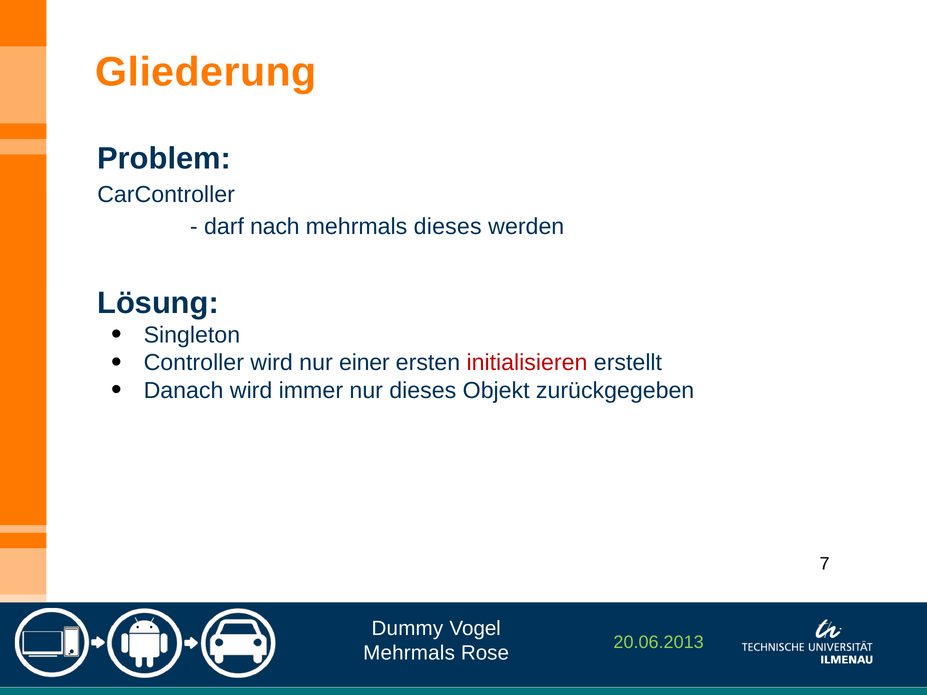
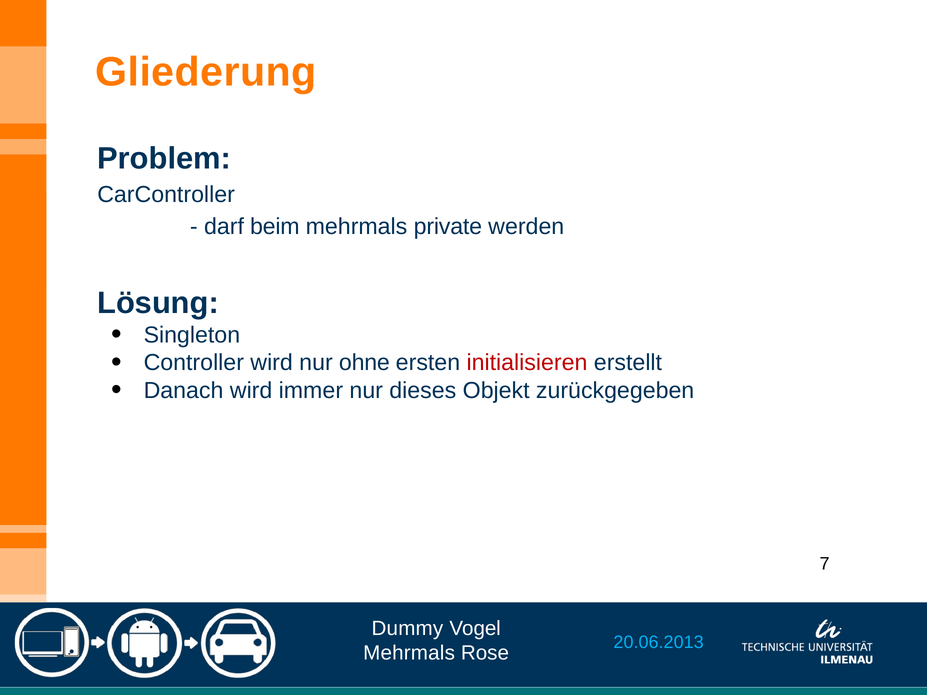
nach: nach -> beim (275, 227)
mehrmals dieses: dieses -> private (448, 227)
einer: einer -> ohne (364, 363)
20.06.2013 colour: light green -> light blue (659, 643)
